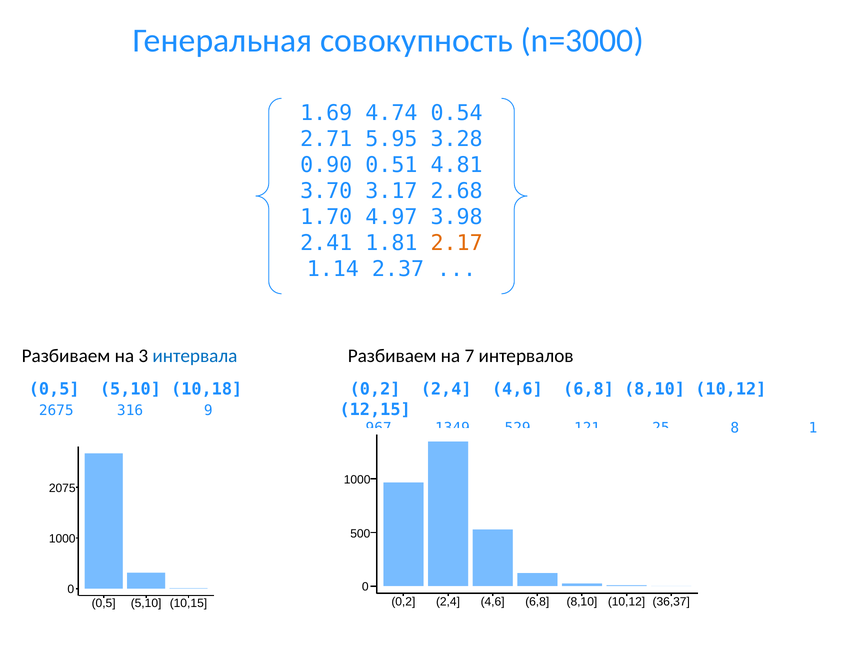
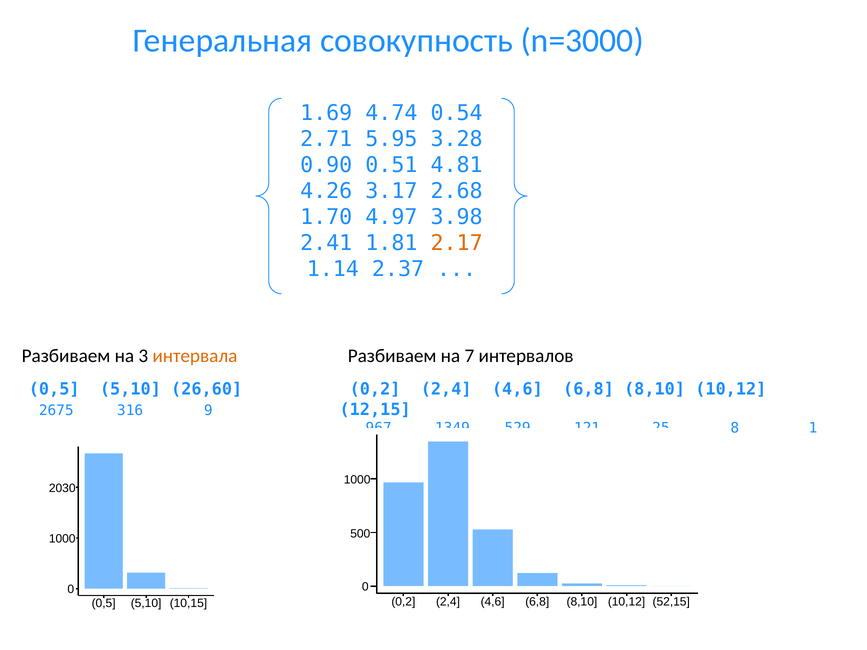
3.70: 3.70 -> 4.26 (326, 191)
интервала colour: blue -> orange (195, 356)
10,18: 10,18 -> 26,60 (207, 389)
2075: 2075 -> 2030 (62, 488)
36,37: 36,37 -> 52,15 (671, 602)
